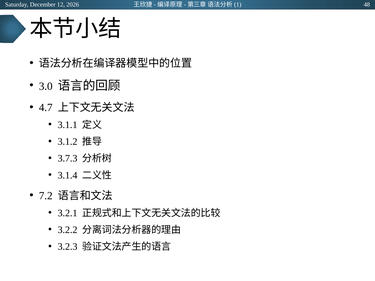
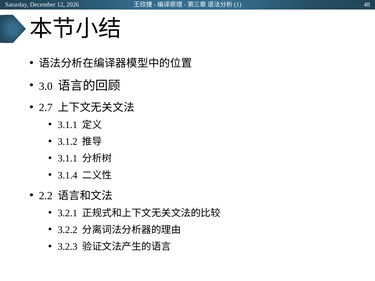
4.7: 4.7 -> 2.7 (46, 108)
3.7.3: 3.7.3 -> 3.1.1 (68, 159)
7.2: 7.2 -> 2.2 (46, 196)
